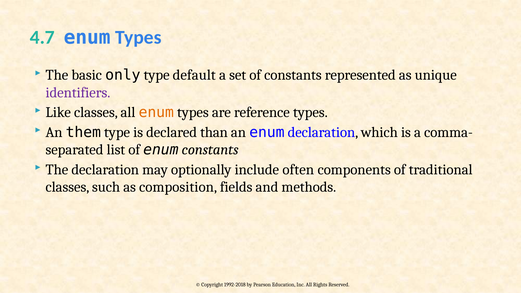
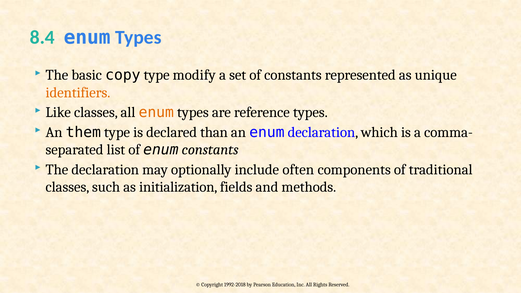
4.7: 4.7 -> 8.4 (42, 38)
only: only -> copy (123, 75)
default: default -> modify (194, 75)
identifiers colour: purple -> orange (78, 93)
composition: composition -> initialization (178, 187)
